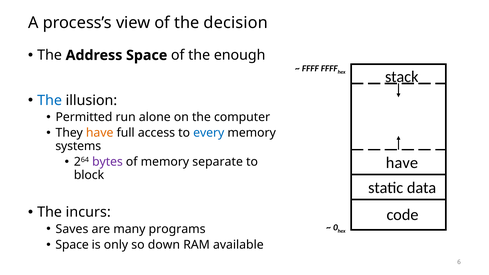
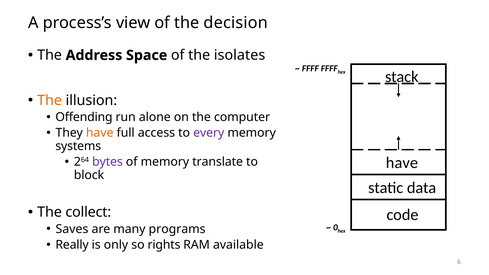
enough: enough -> isolates (240, 55)
The colour: blue -> orange (50, 100)
Permitted: Permitted -> Offending (84, 117)
every colour: blue -> purple (209, 133)
separate: separate -> translate (218, 162)
incurs: incurs -> collect (88, 212)
Space: Space -> Really (72, 245)
down: down -> rights (164, 245)
